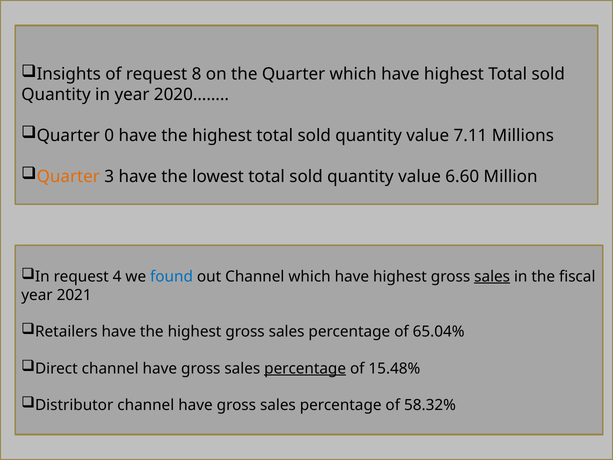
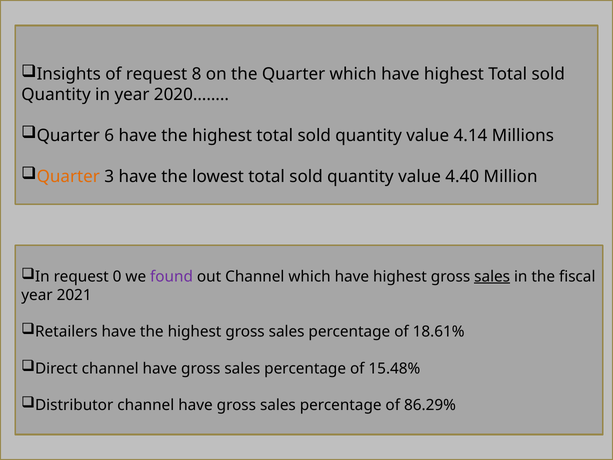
0: 0 -> 6 (109, 136)
7.11: 7.11 -> 4.14 (470, 136)
6.60: 6.60 -> 4.40 (462, 176)
4: 4 -> 0 (117, 276)
found colour: blue -> purple (172, 276)
65.04%: 65.04% -> 18.61% (439, 332)
percentage underline: present -> none (305, 368)
58.32%: 58.32% -> 86.29% (430, 405)
